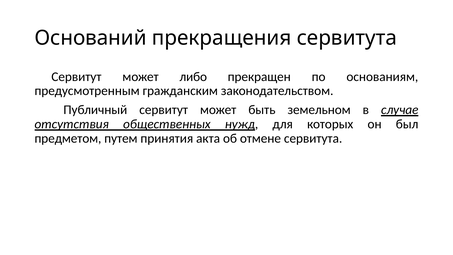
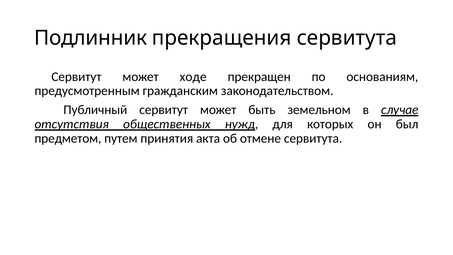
Оснований: Оснований -> Подлинник (91, 38)
либо: либо -> ходе (193, 77)
